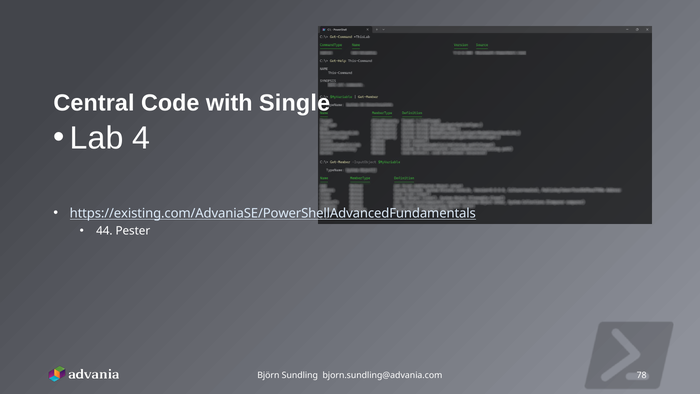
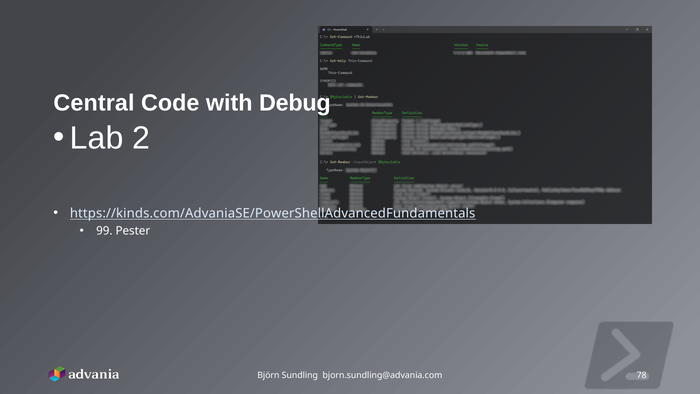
Single: Single -> Debug (295, 103)
4: 4 -> 2 (141, 138)
https://existing.com/AdvaniaSE/PowerShellAdvancedFundamentals: https://existing.com/AdvaniaSE/PowerShellAdvancedFundamentals -> https://kinds.com/AdvaniaSE/PowerShellAdvancedFundamentals (273, 213)
44: 44 -> 99 (104, 231)
